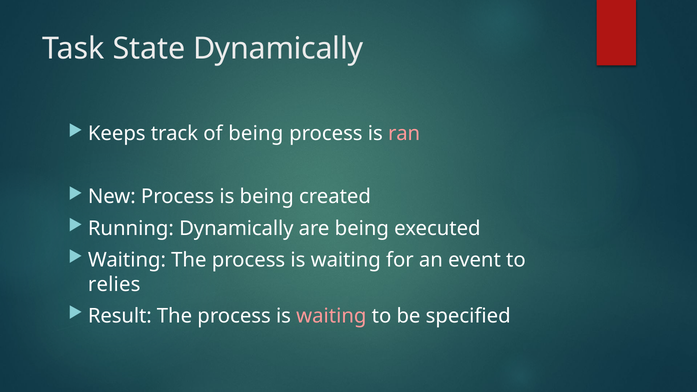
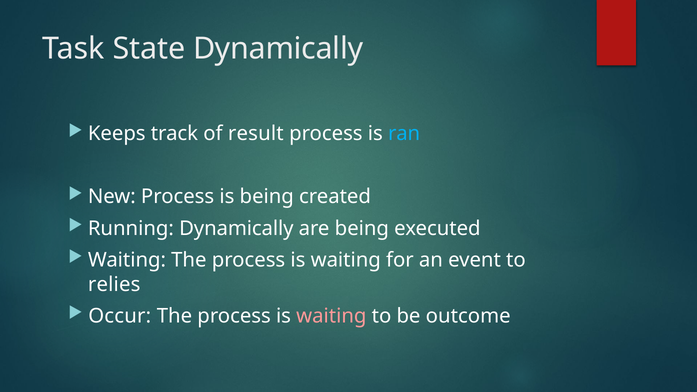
of being: being -> result (256, 134)
ran colour: pink -> light blue (404, 134)
Result: Result -> Occur (120, 316)
specified: specified -> outcome (468, 316)
